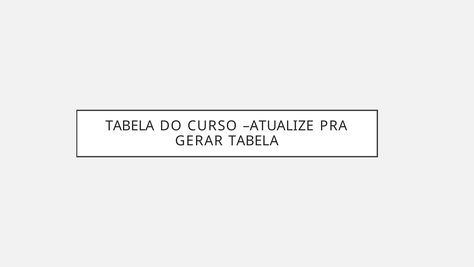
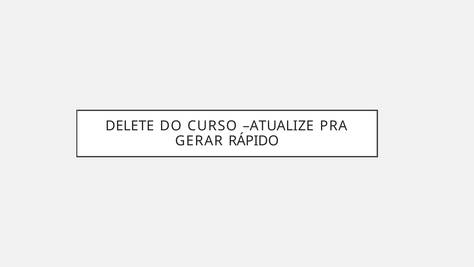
TABELA: TABELA -> DELETE (130, 126)
GERAR TABELA: TABELA -> RÁPIDO (254, 141)
